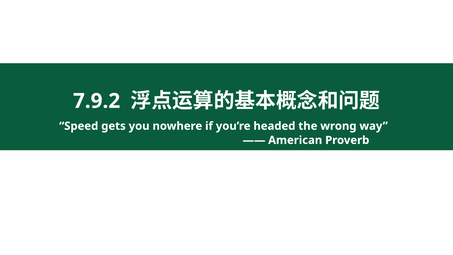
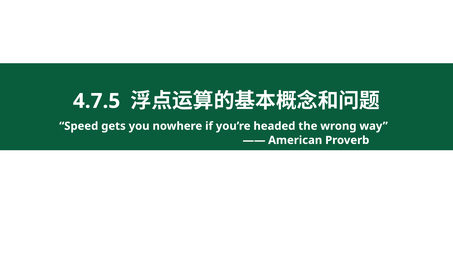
7.9.2: 7.9.2 -> 4.7.5 (97, 101)
